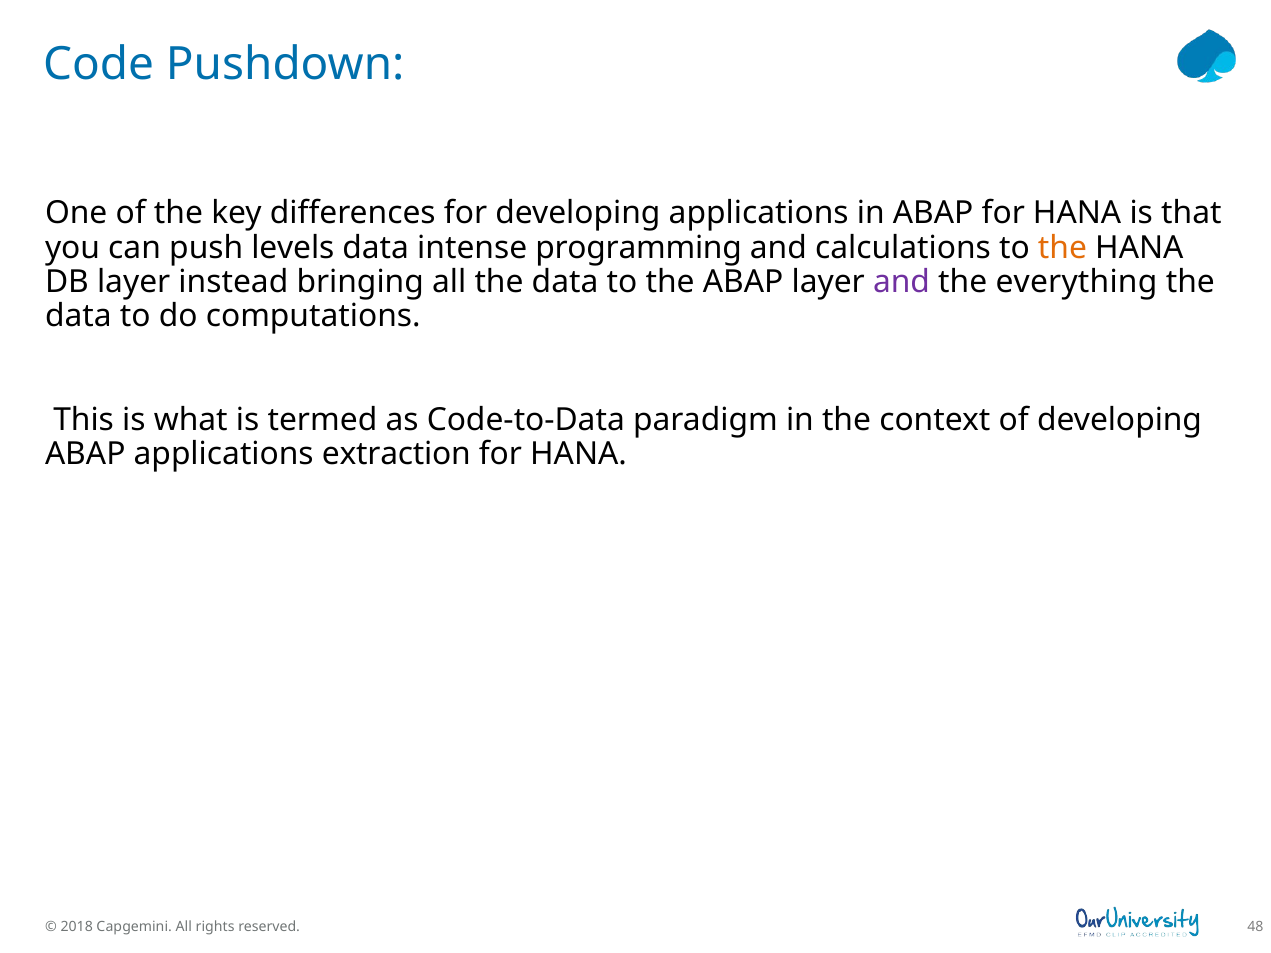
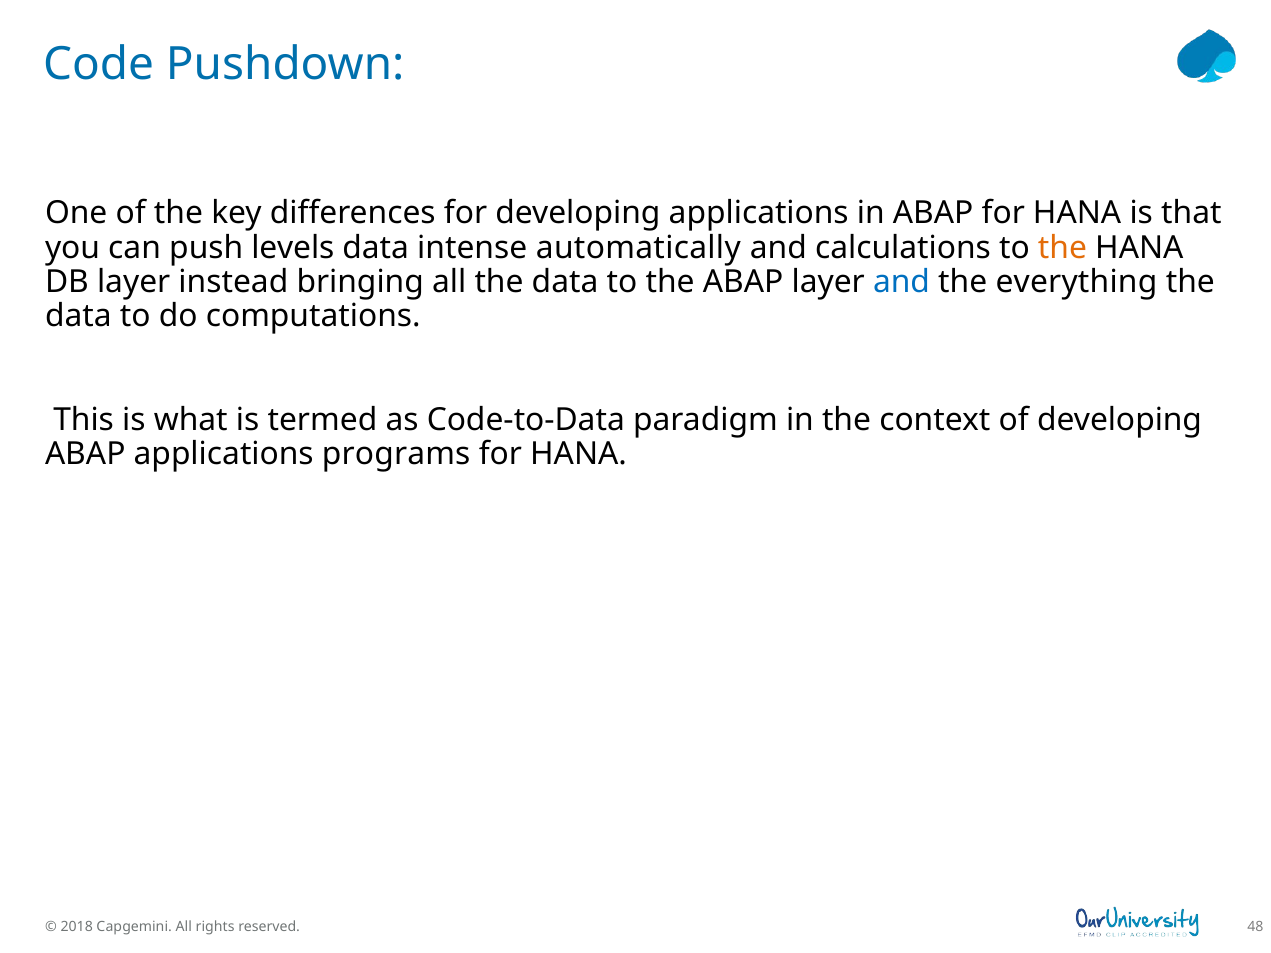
programming: programming -> automatically (638, 248)
and colour: purple -> blue (902, 282)
extraction: extraction -> programs (396, 455)
